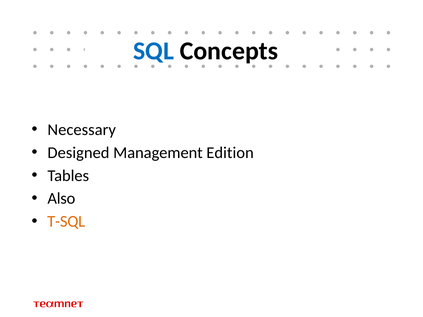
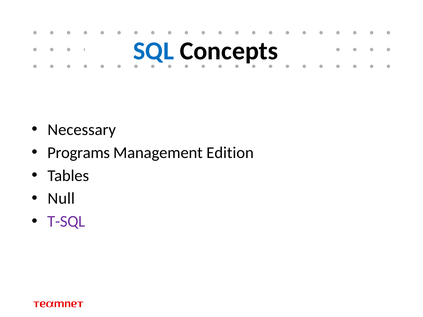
Designed: Designed -> Programs (79, 153)
Also: Also -> Null (61, 199)
T-SQL colour: orange -> purple (66, 222)
